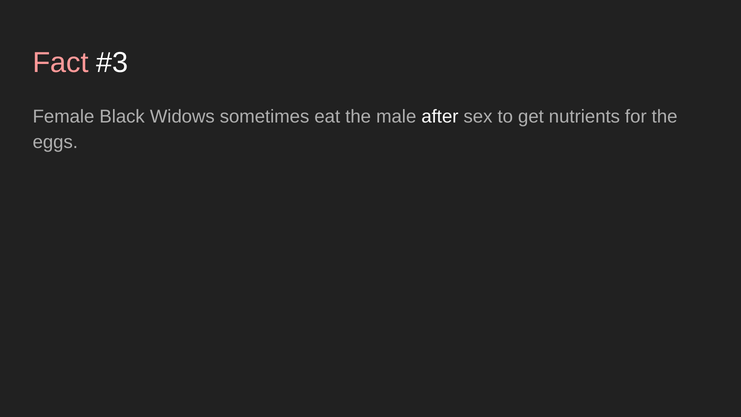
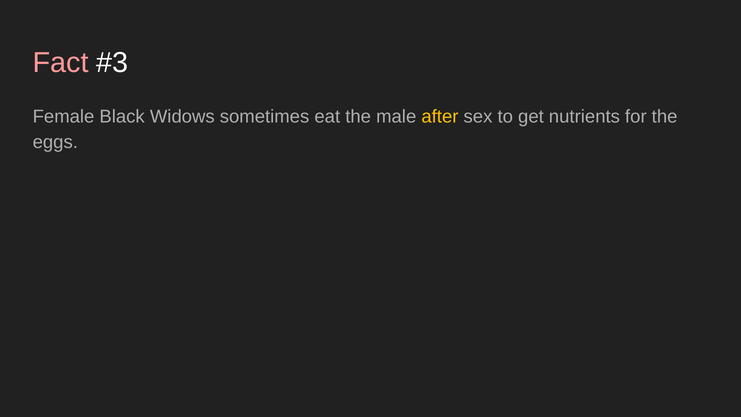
after colour: white -> yellow (440, 117)
